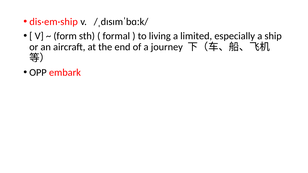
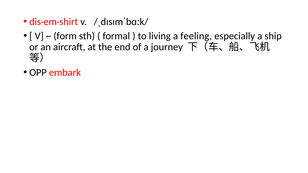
dis·em·ship: dis·em·ship -> dis·em·shirt (54, 22)
limited: limited -> feeling (196, 36)
